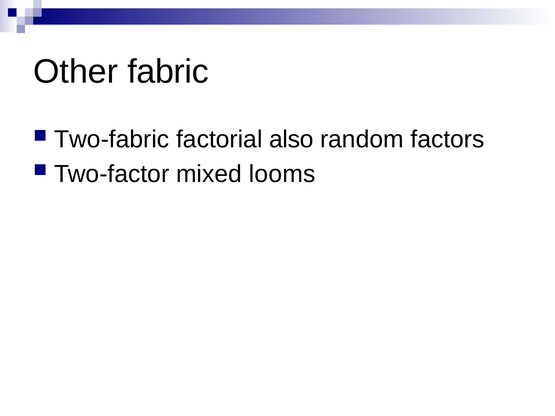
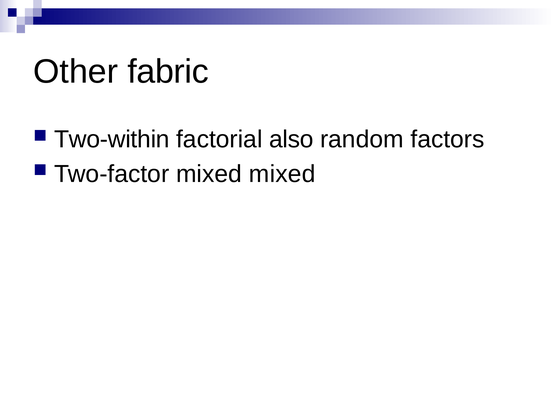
Two-fabric: Two-fabric -> Two-within (112, 140)
mixed looms: looms -> mixed (282, 174)
